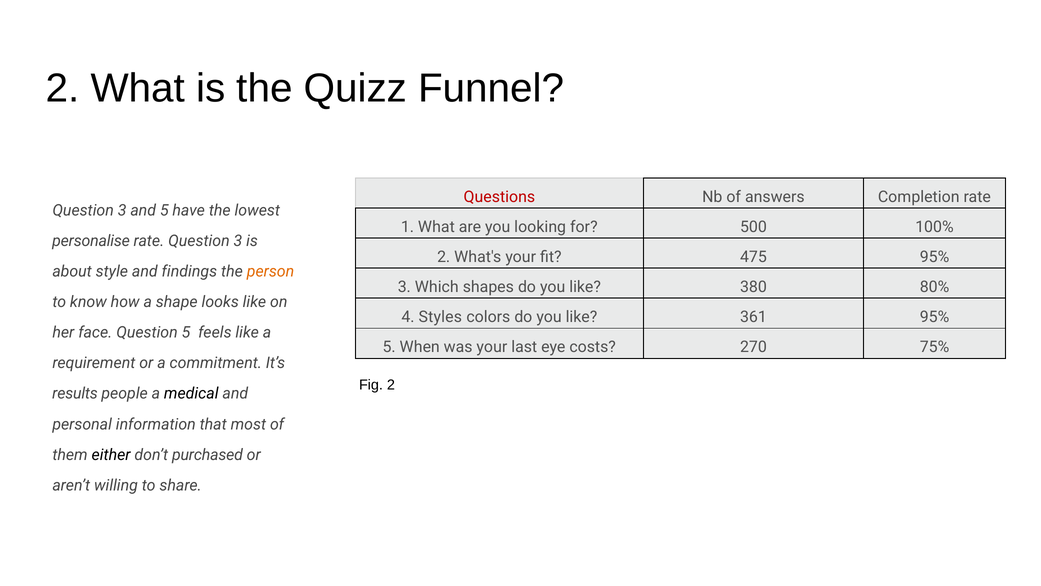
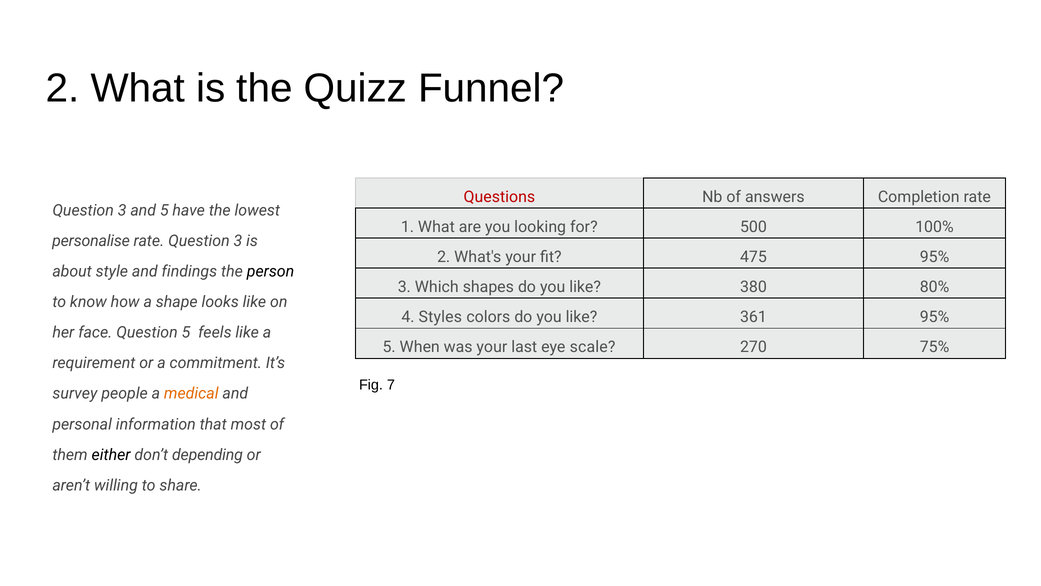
person colour: orange -> black (271, 271)
costs: costs -> scale (593, 347)
Fig 2: 2 -> 7 (391, 385)
results: results -> survey (75, 393)
medical colour: black -> orange (191, 393)
purchased: purchased -> depending (207, 455)
